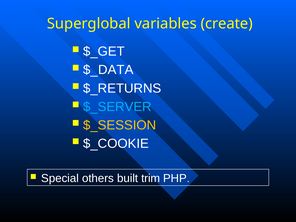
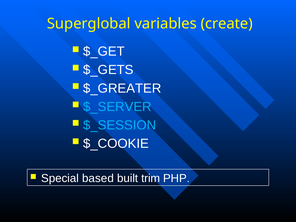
$_DATA: $_DATA -> $_GETS (108, 70)
$_RETURNS: $_RETURNS -> $_GREATER (122, 88)
$_SESSION colour: yellow -> light blue (120, 125)
others: others -> based (98, 178)
